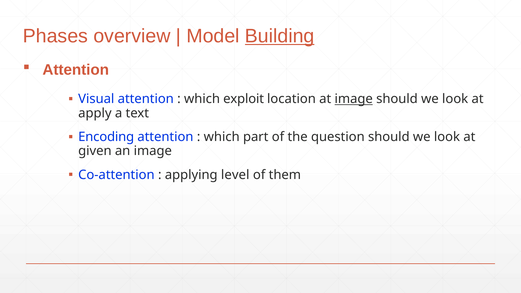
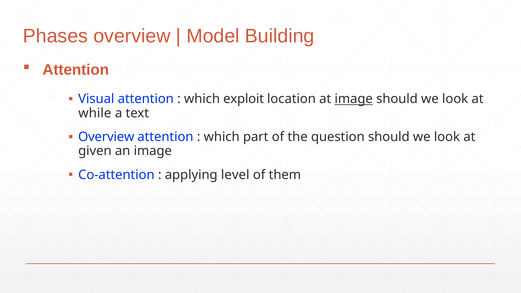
Building underline: present -> none (280, 36)
apply: apply -> while (95, 113)
Encoding: Encoding -> Overview (106, 137)
